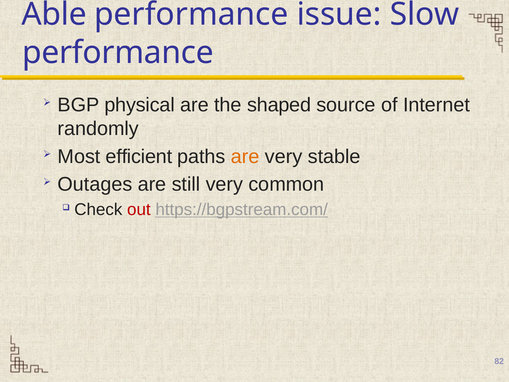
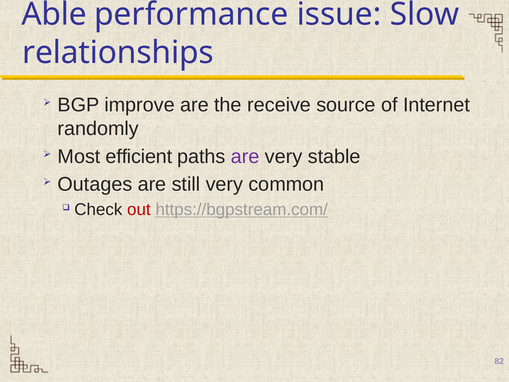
performance: performance -> relationships (118, 53)
physical: physical -> improve (140, 105)
shaped: shaped -> receive (279, 105)
are colour: orange -> purple (245, 156)
